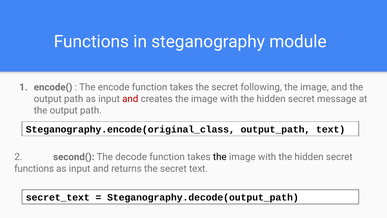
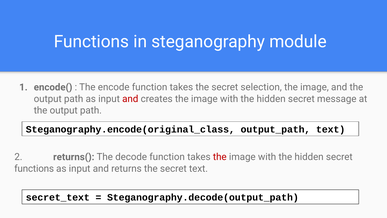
following: following -> selection (261, 87)
second(: second( -> returns( (74, 157)
the colour: black -> red (220, 157)
